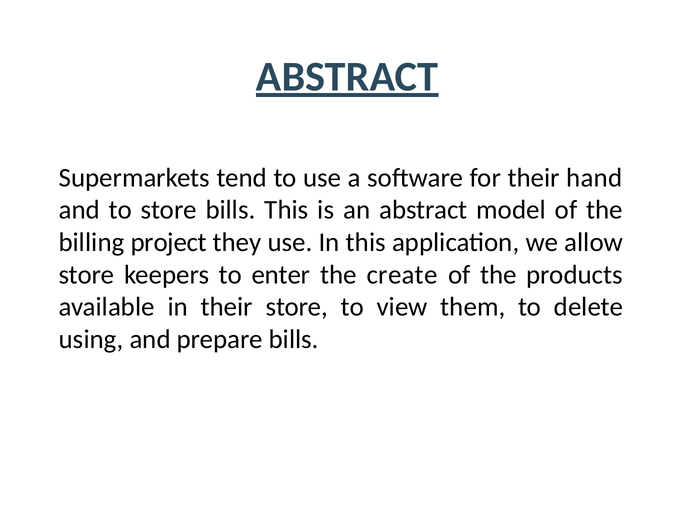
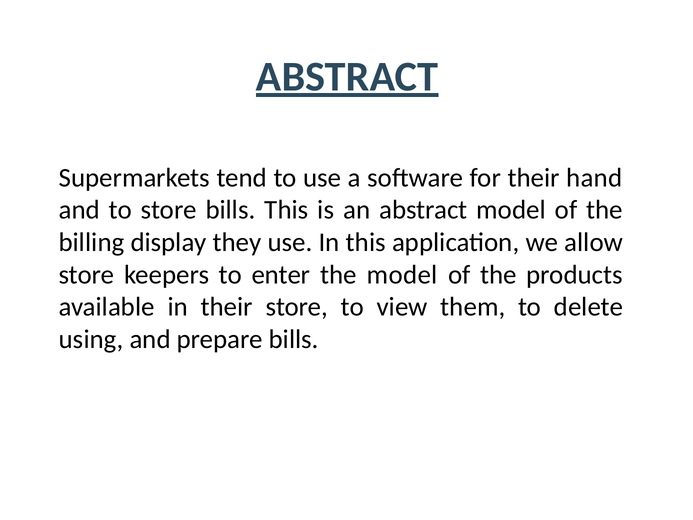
project: project -> display (169, 242)
the create: create -> model (402, 274)
